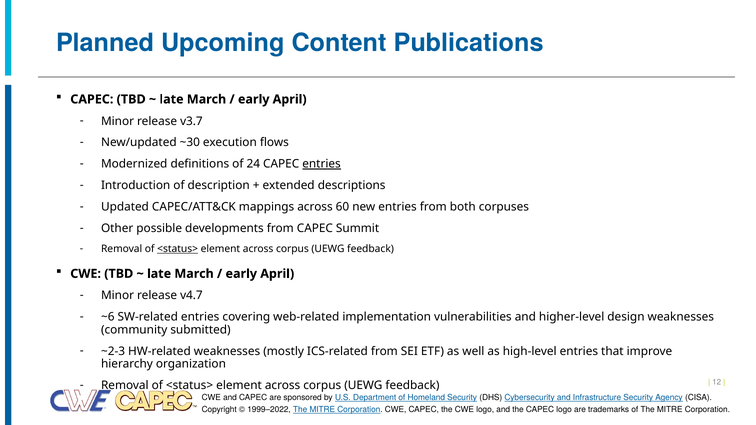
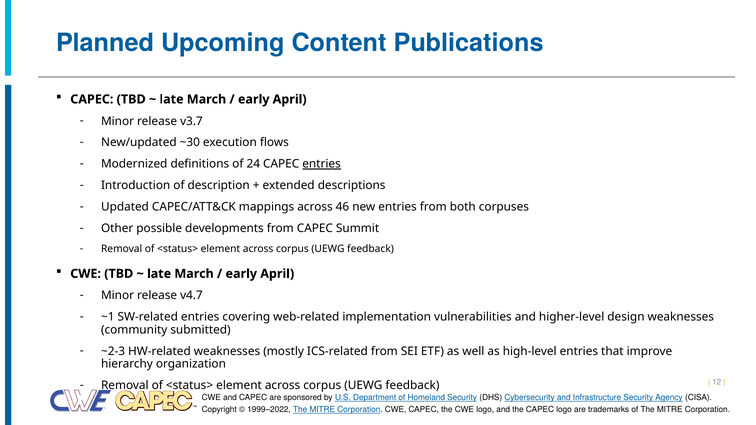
60: 60 -> 46 (342, 207)
<status> underline: present -> none (178, 249)
~6: ~6 -> ~1 (108, 317)
